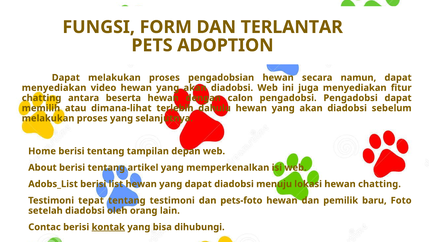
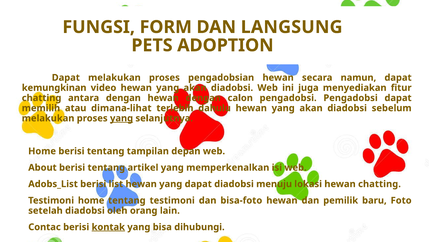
TERLANTAR: TERLANTAR -> LANGSUNG (292, 27)
menyediakan: menyediakan -> kemungkinan (54, 88)
antara beserta: beserta -> dengan (123, 98)
yang underline: none -> present (122, 118)
Testimoni tepat: tepat -> home (91, 200)
pets-foto: pets-foto -> bisa-foto (241, 200)
